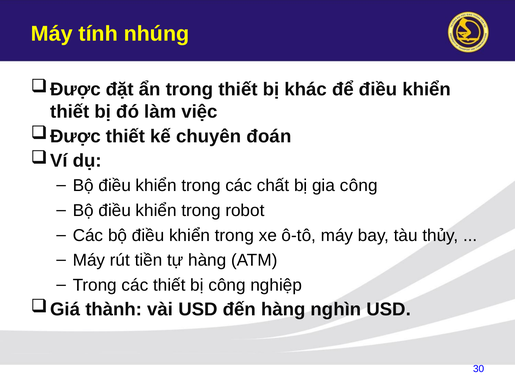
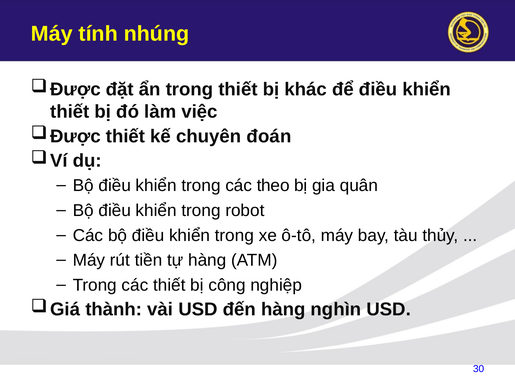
chất: chất -> theo (273, 186)
gia công: công -> quân (359, 186)
